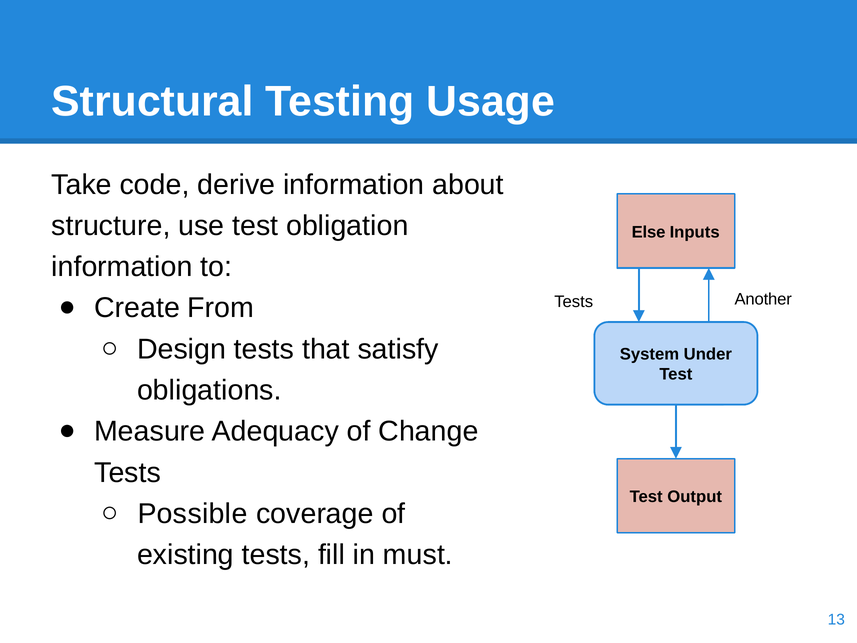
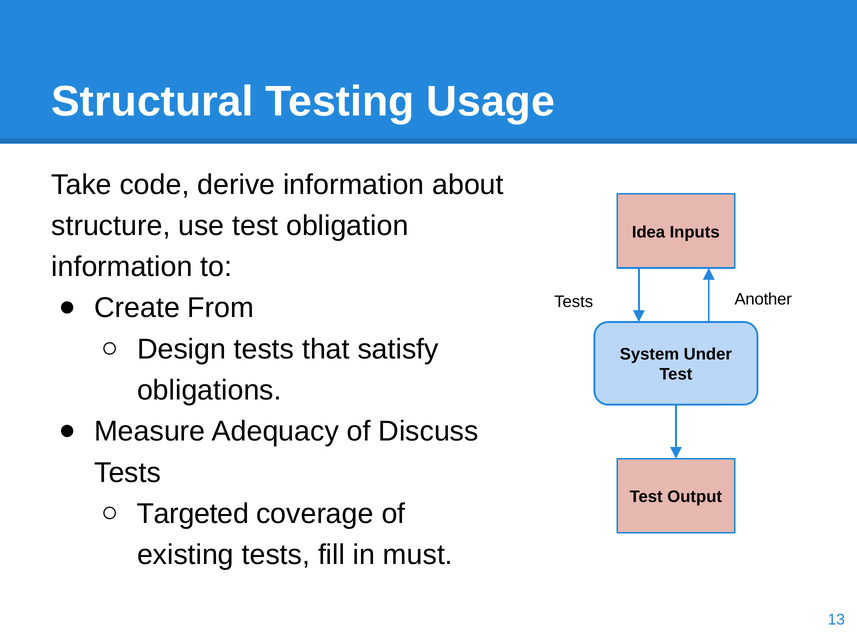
Else: Else -> Idea (649, 232)
Change: Change -> Discuss (428, 431)
Possible: Possible -> Targeted (193, 514)
